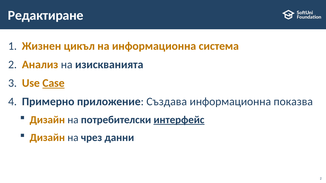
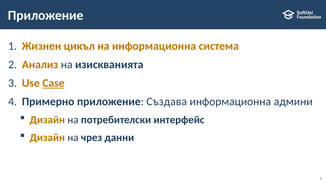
Редактиране: Редактиране -> Приложение (46, 15)
показва: показва -> админи (293, 102)
интерфейс underline: present -> none (179, 120)
